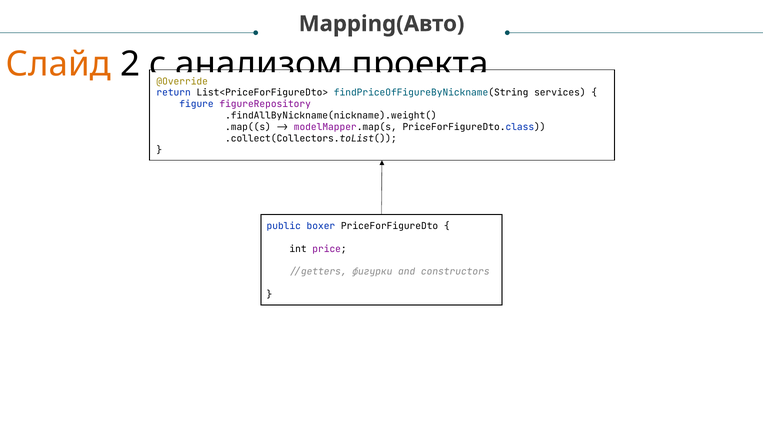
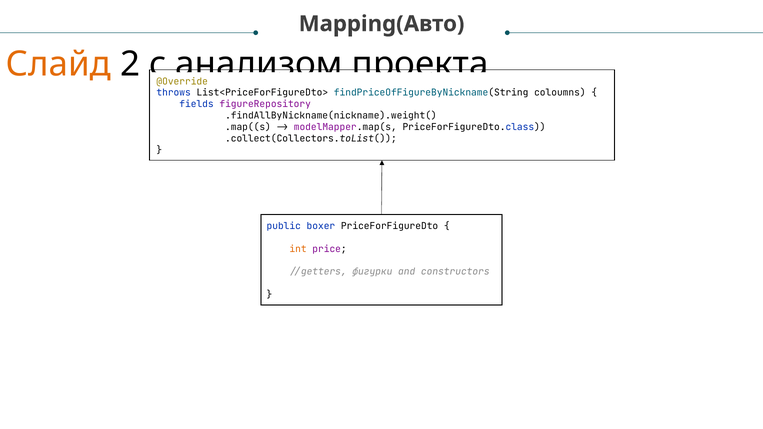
return: return -> throws (174, 93)
services: services -> coloumns (560, 93)
figure: figure -> fields (197, 104)
int colour: black -> orange (298, 249)
